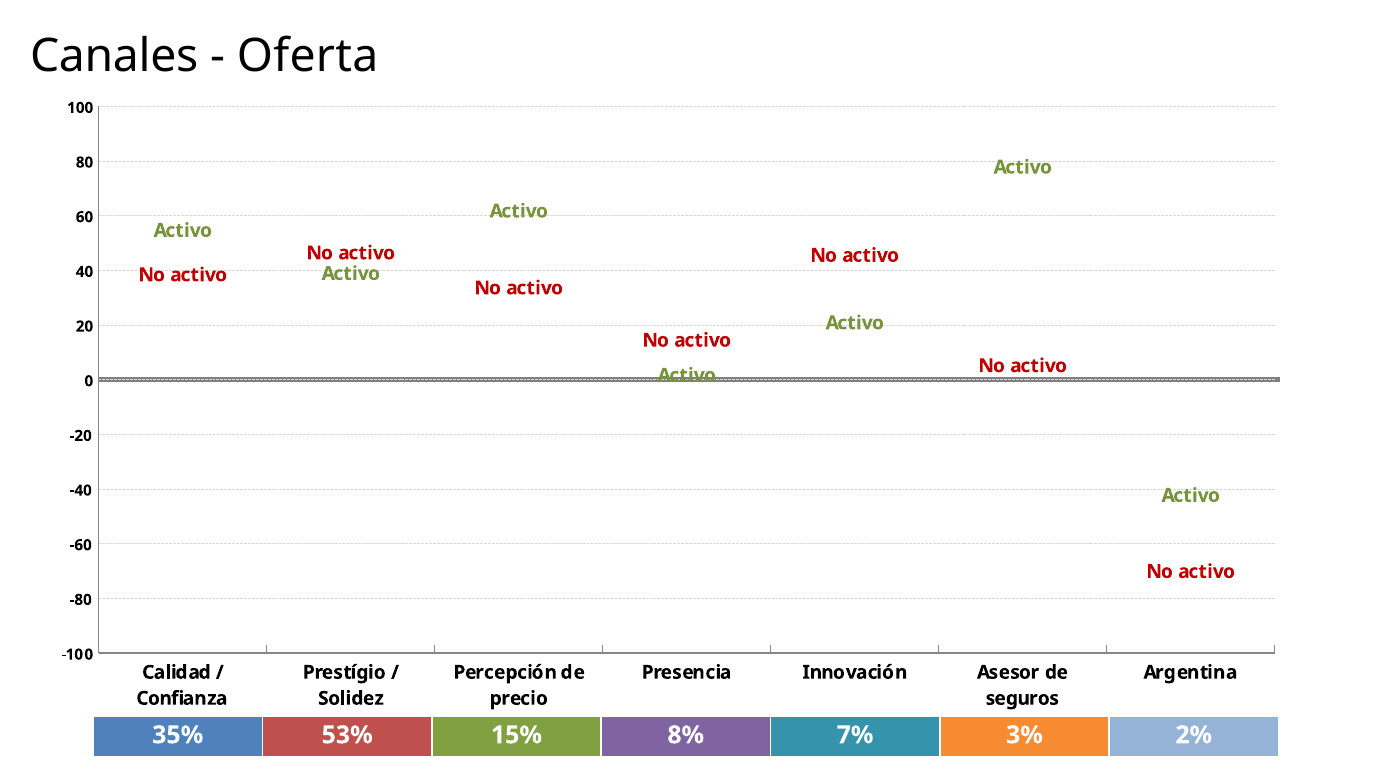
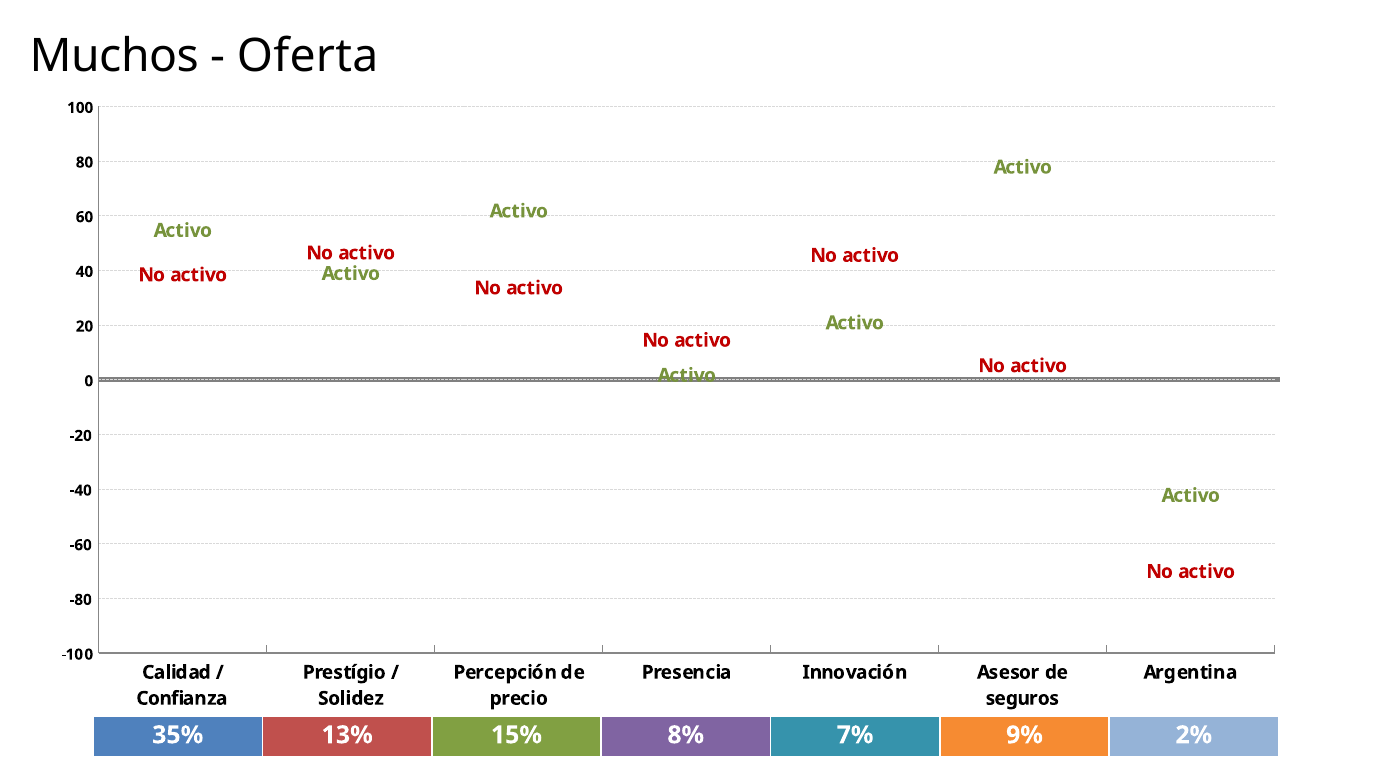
Canales: Canales -> Muchos (114, 57)
53%: 53% -> 13% (347, 735)
3%: 3% -> 9% (1024, 735)
